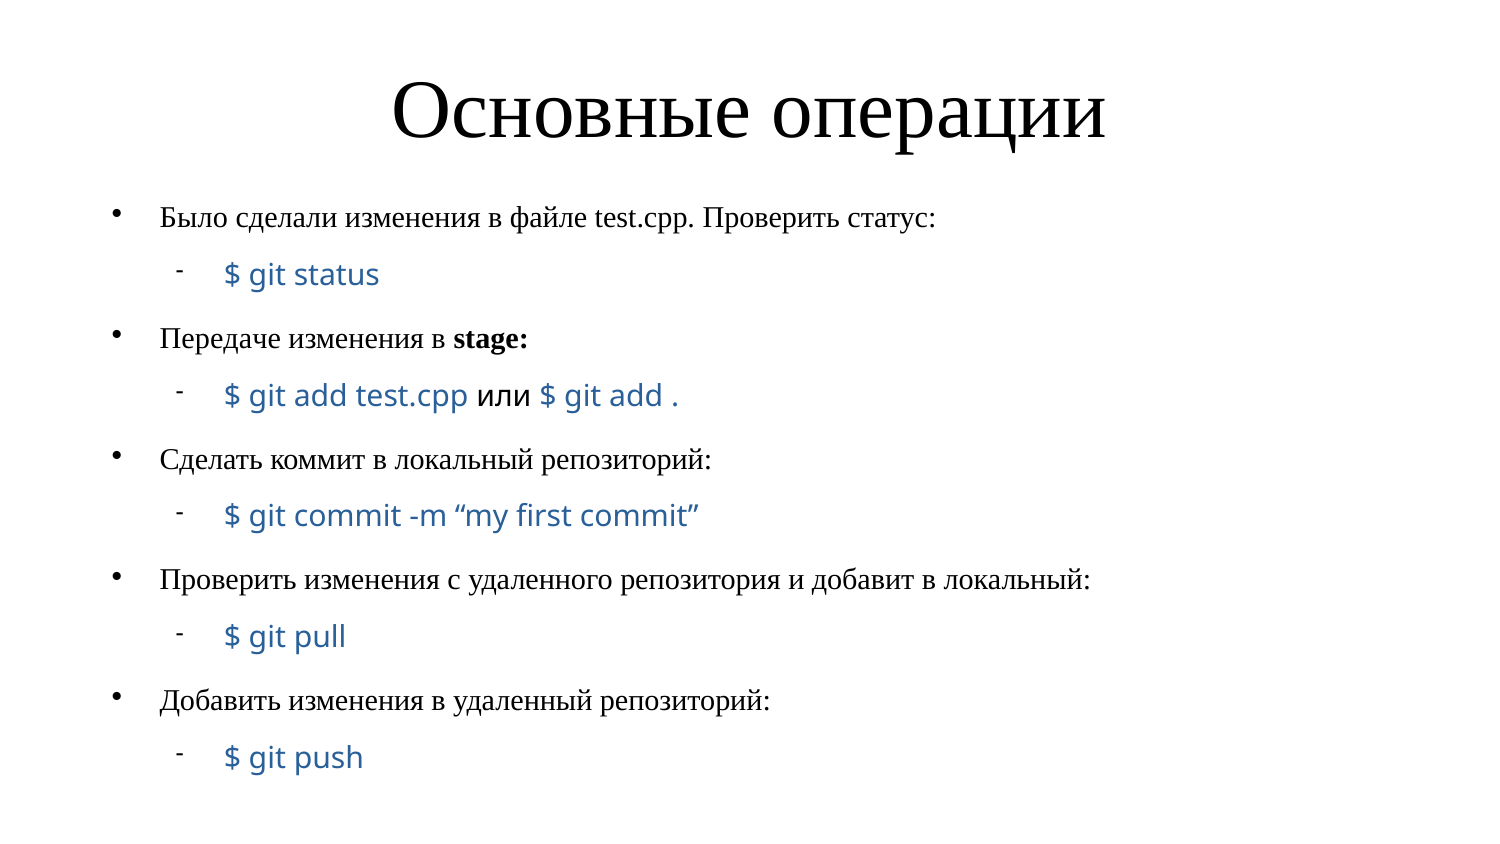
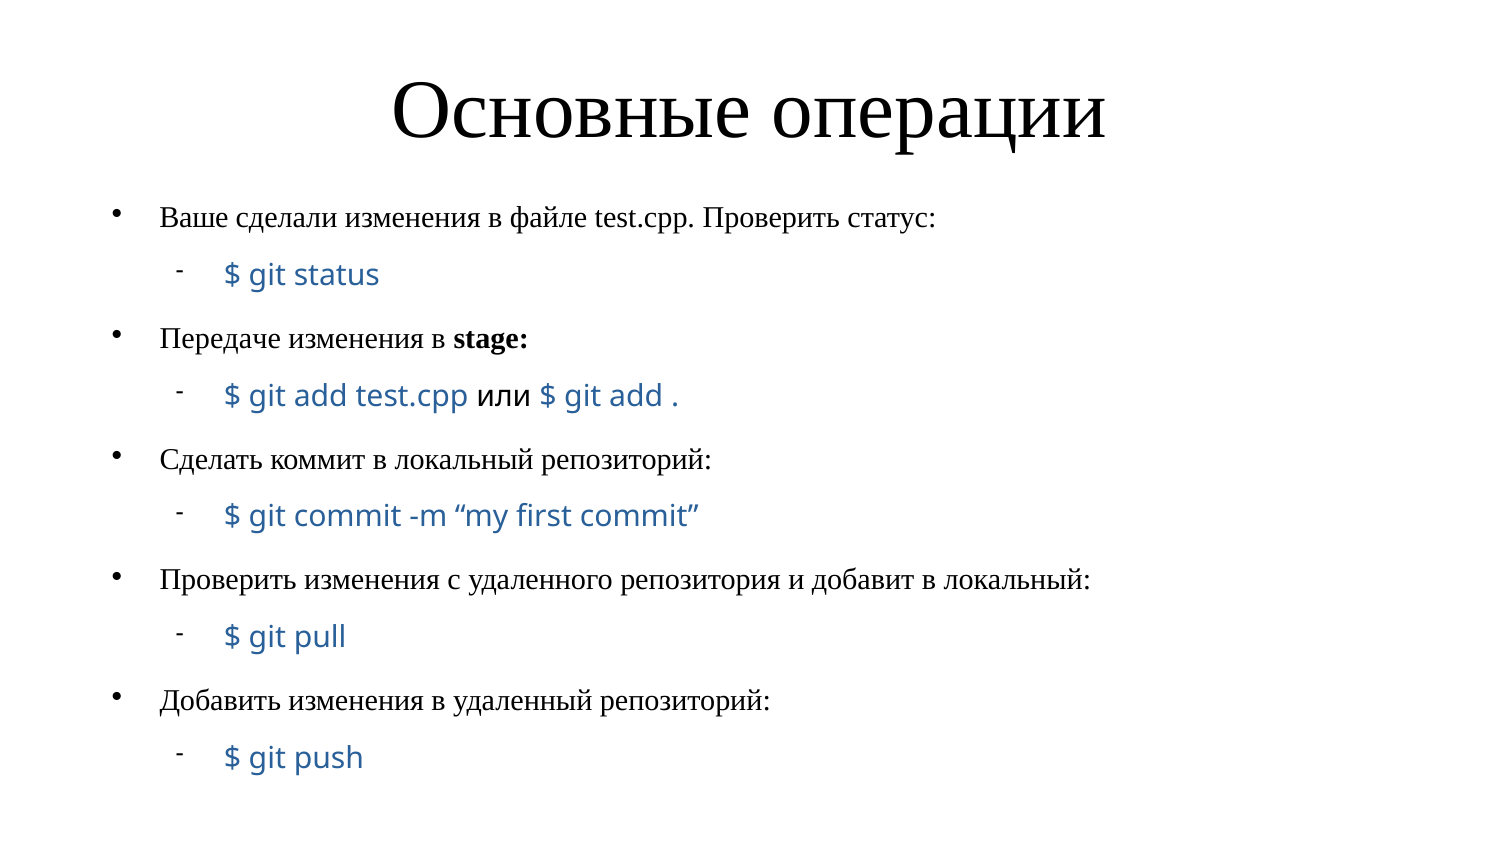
Было: Было -> Ваше (194, 218)
